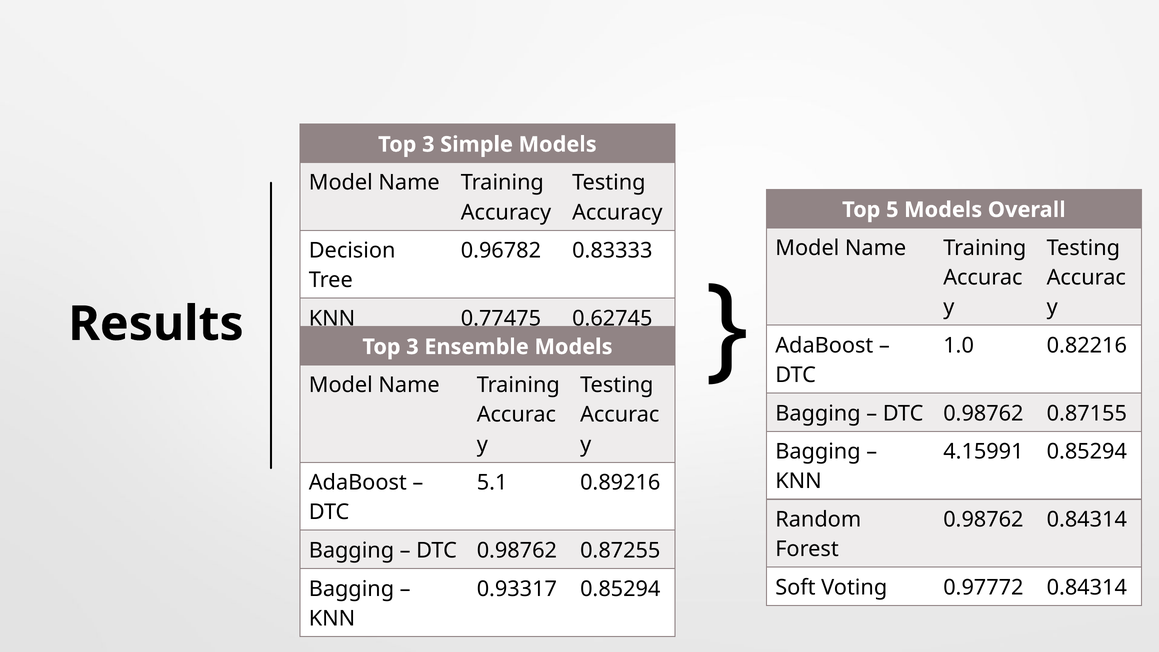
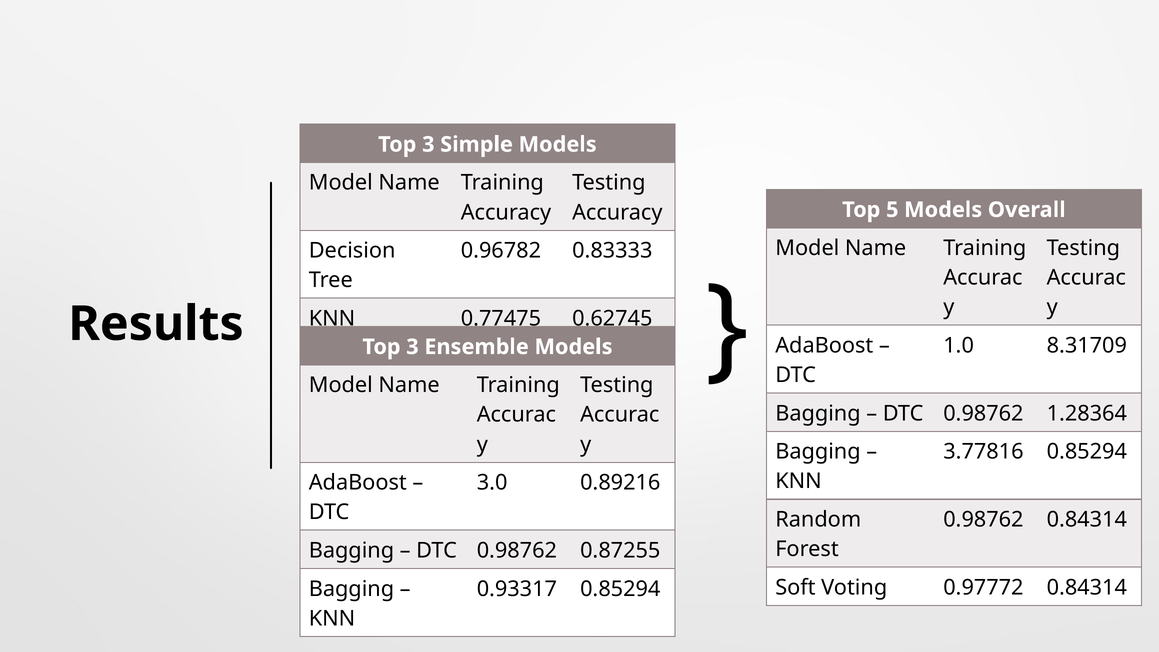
0.82216: 0.82216 -> 8.31709 (1087, 346)
0.87155: 0.87155 -> 1.28364 (1087, 413)
4.15991: 4.15991 -> 3.77816 (983, 452)
5.1: 5.1 -> 3.0 (492, 483)
